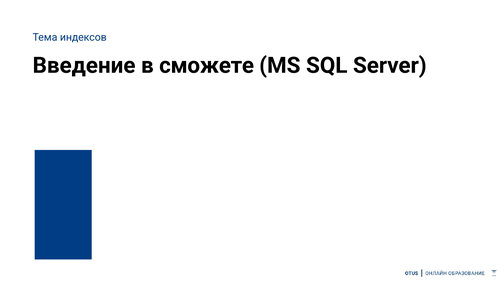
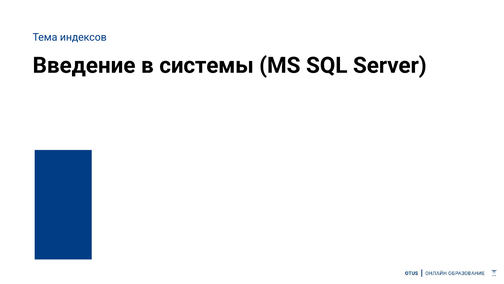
сможете: сможете -> системы (207, 65)
